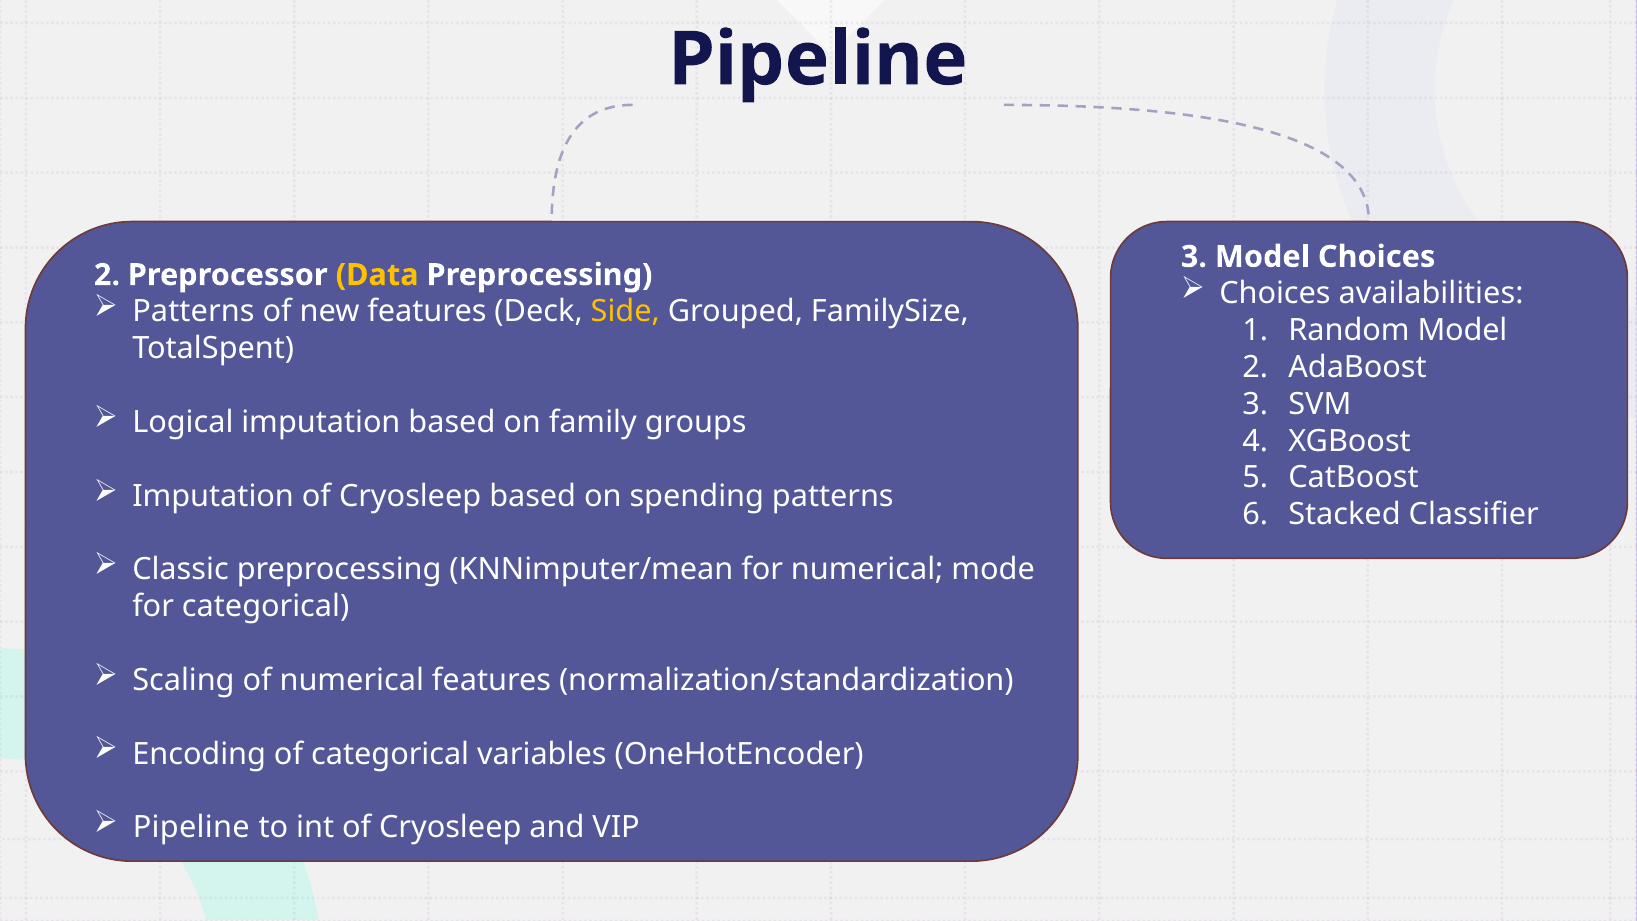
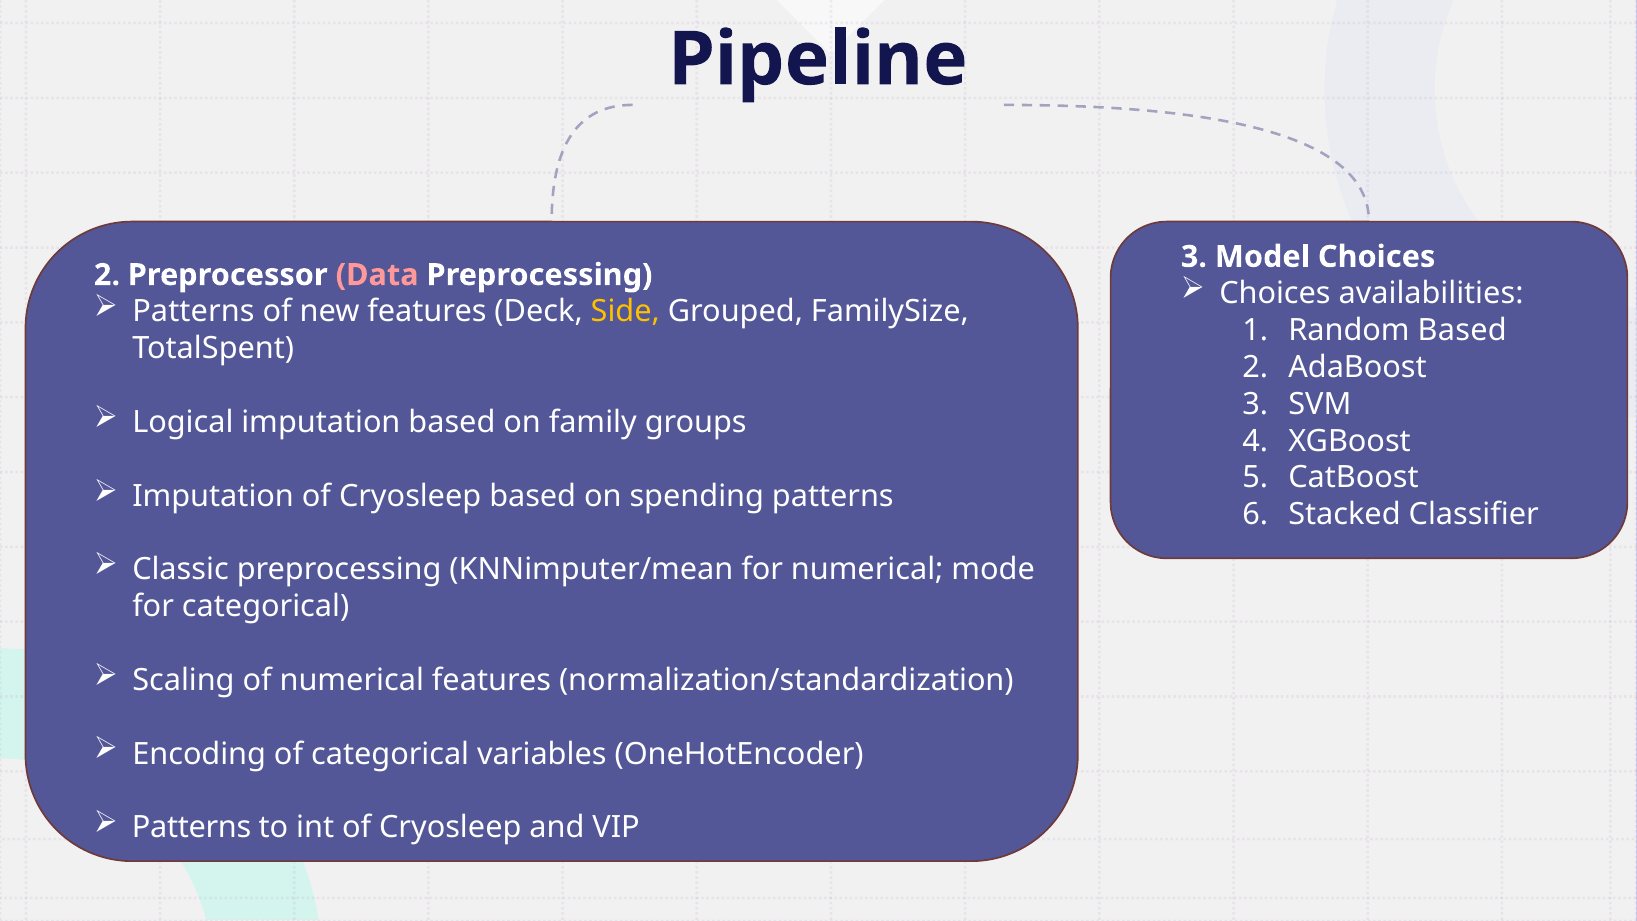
Data colour: yellow -> pink (377, 275)
Random Model: Model -> Based (1462, 330)
Pipeline: Pipeline -> Patterns (192, 827)
